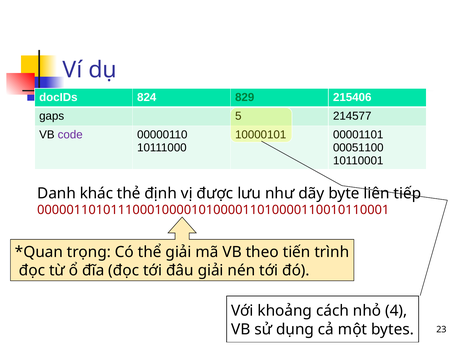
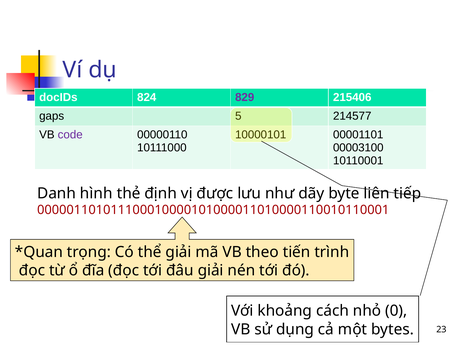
829 colour: green -> purple (245, 97)
00051100: 00051100 -> 00003100 (358, 148)
khác: khác -> hình (96, 193)
4: 4 -> 0 (396, 311)
